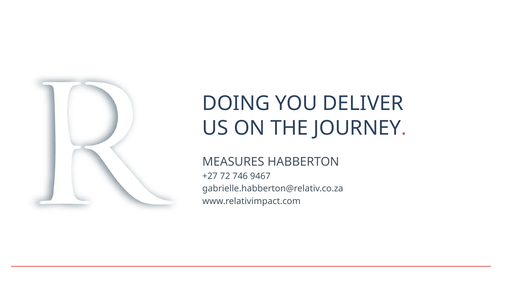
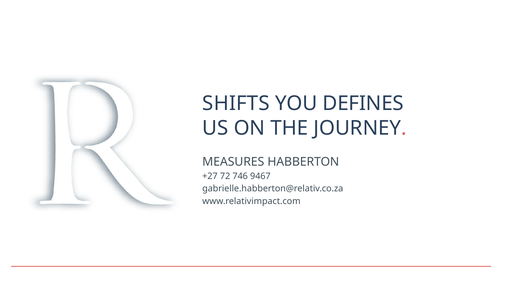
DOING: DOING -> SHIFTS (236, 104)
DELIVER: DELIVER -> DEFINES (363, 104)
